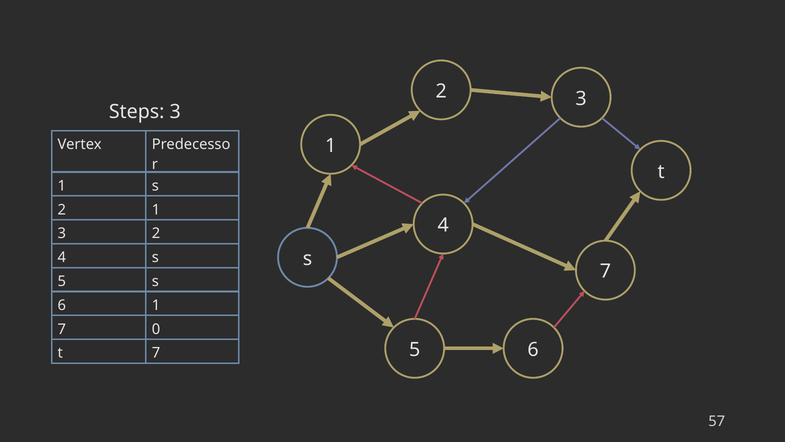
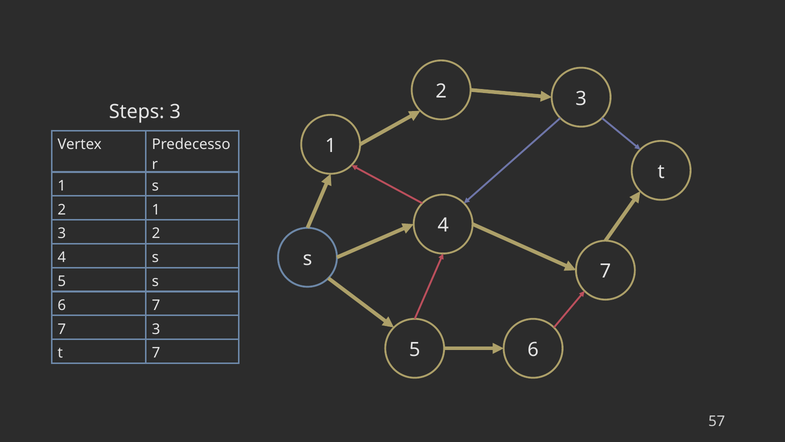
1: 1 -> 7 (156, 305)
7 0: 0 -> 3 (156, 329)
